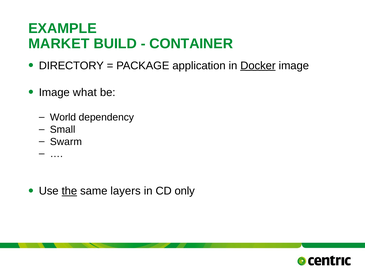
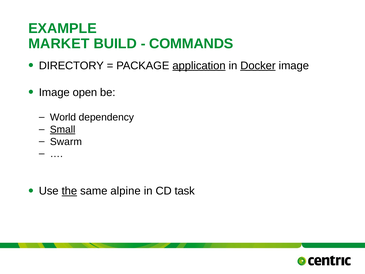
CONTAINER: CONTAINER -> COMMANDS (191, 44)
application underline: none -> present (199, 66)
what: what -> open (85, 92)
Small underline: none -> present (63, 129)
layers: layers -> alpine (126, 191)
only: only -> task (185, 191)
